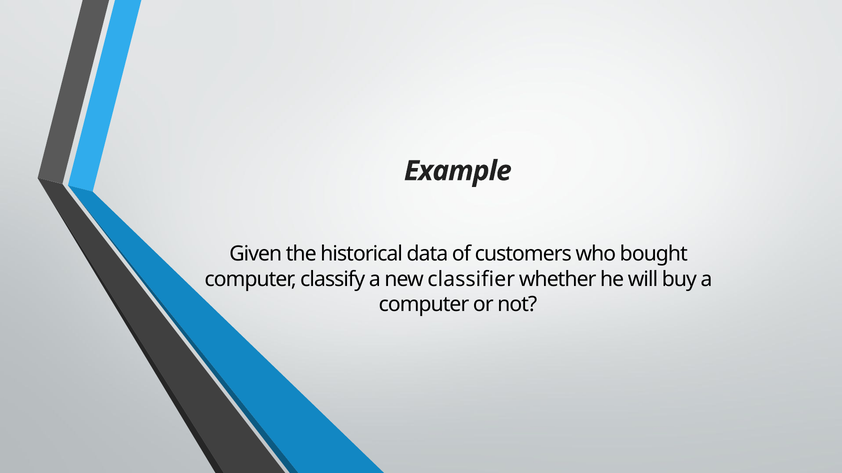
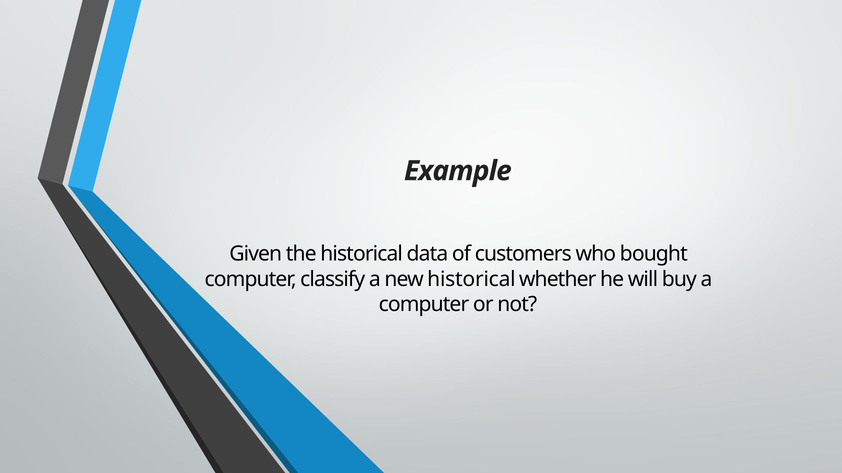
new classifier: classifier -> historical (471, 279)
